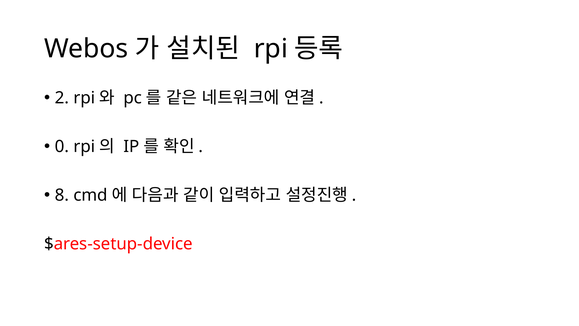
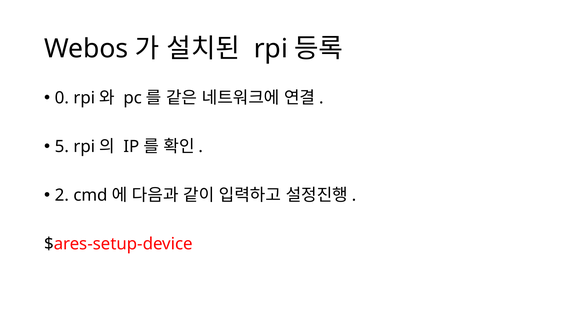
2: 2 -> 0 (62, 98)
0: 0 -> 5 (62, 146)
8: 8 -> 2 (62, 195)
